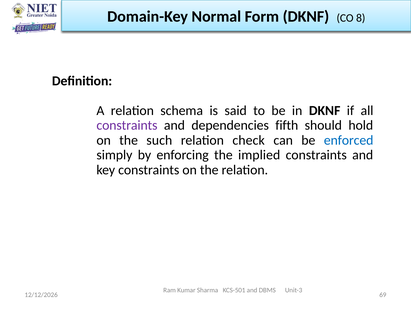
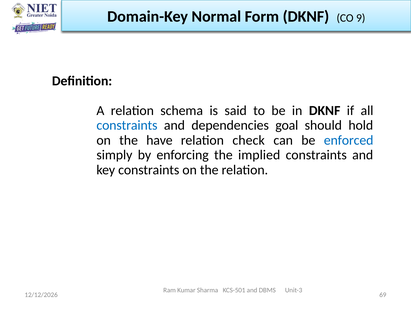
8: 8 -> 9 (361, 18)
constraints colour: purple -> blue (127, 125)
fifth: fifth -> goal (287, 125)
such: such -> have (159, 140)
